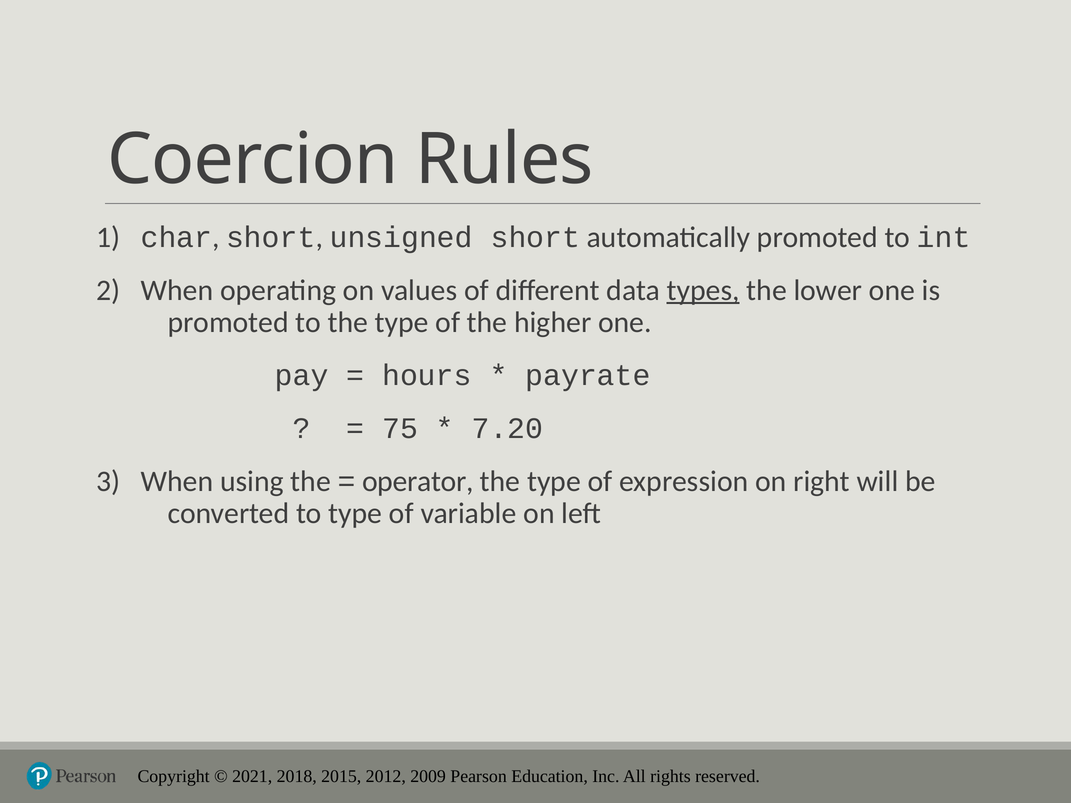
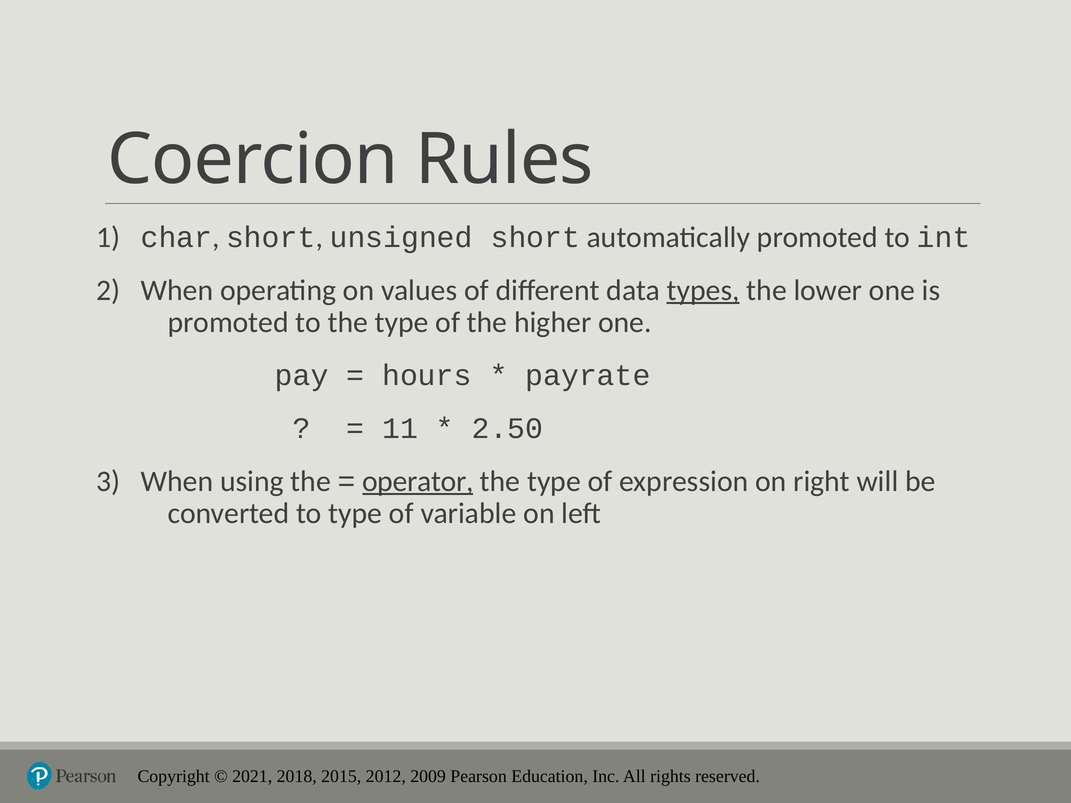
75: 75 -> 11 (400, 428)
7.20: 7.20 -> 2.50 (507, 428)
operator underline: none -> present (418, 481)
